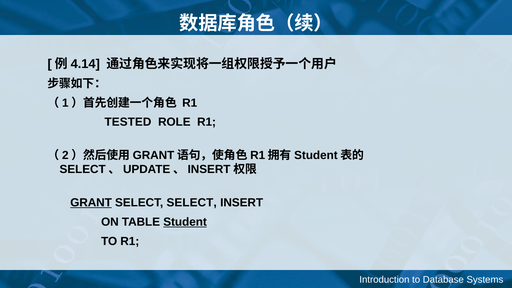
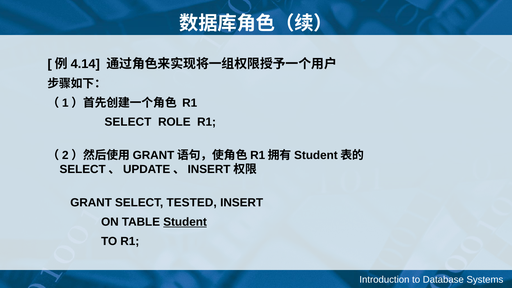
TESTED: TESTED -> SELECT (128, 122)
GRANT underline: present -> none (91, 203)
SELECT SELECT: SELECT -> TESTED (192, 203)
